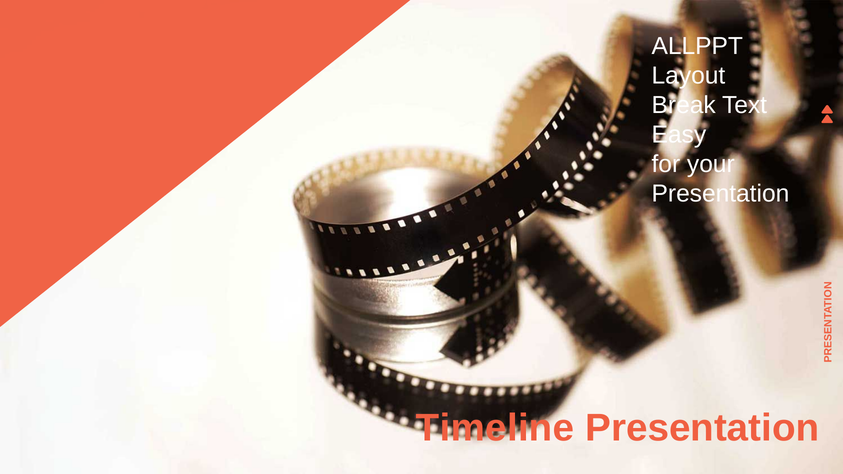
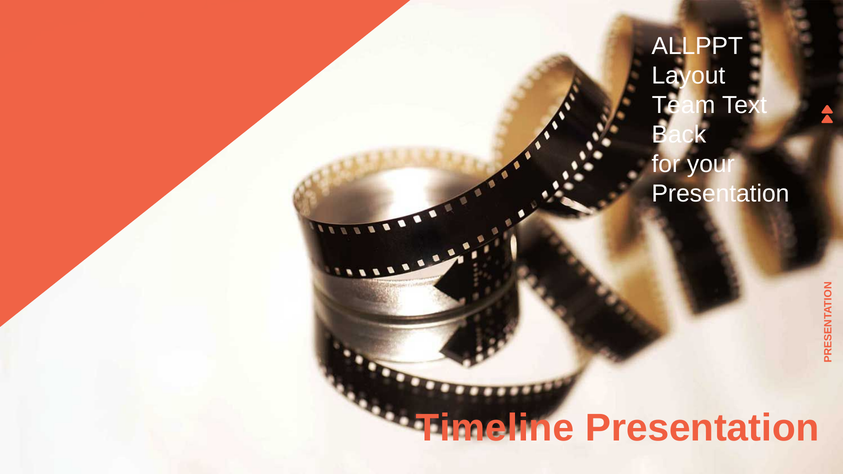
Break: Break -> Team (684, 105)
Easy: Easy -> Back (679, 135)
